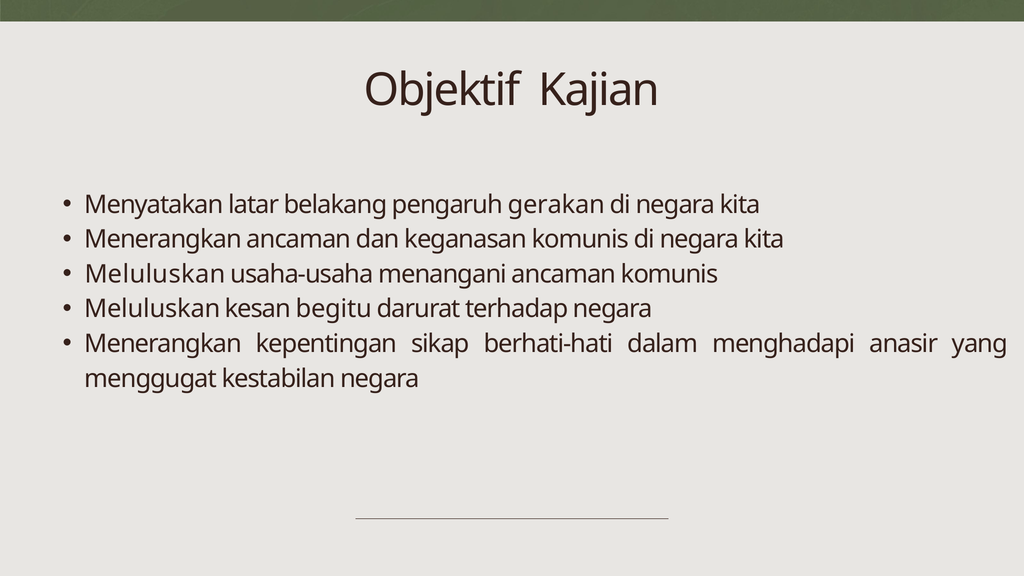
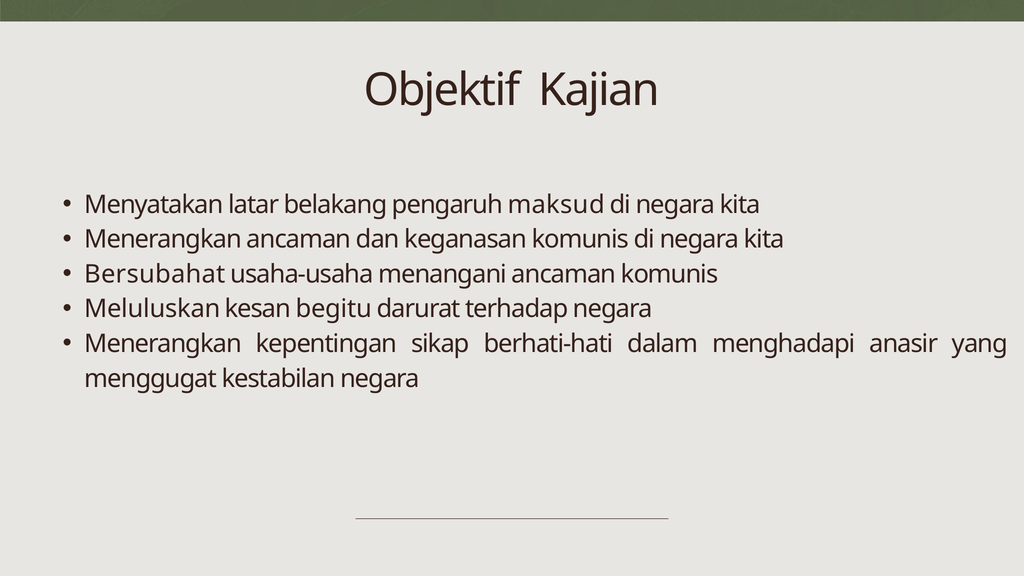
gerakan: gerakan -> maksud (556, 205)
Meluluskan: Meluluskan -> Bersubahat (155, 274)
